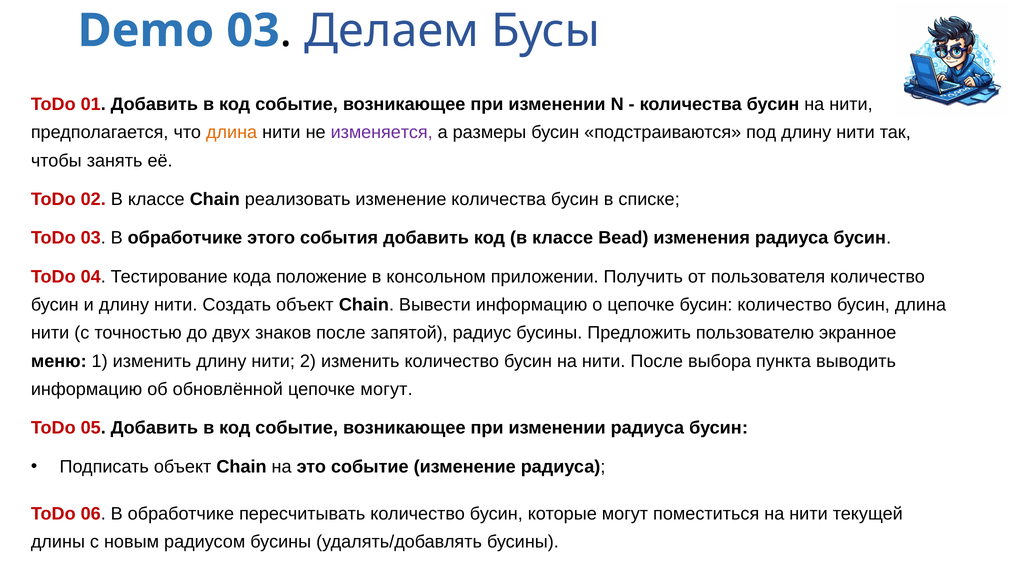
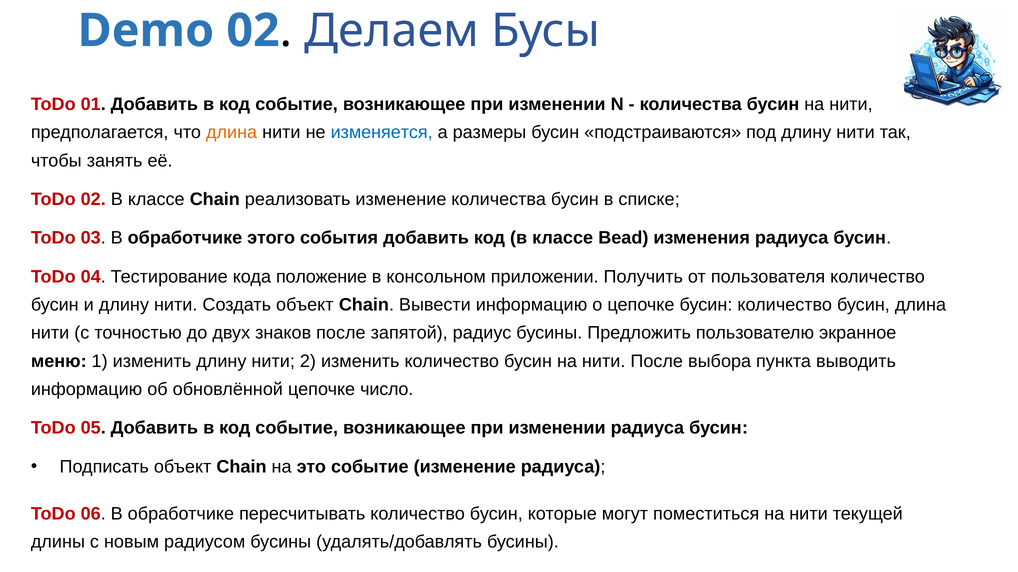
Demo 03: 03 -> 02 (253, 31)
изменяется colour: purple -> blue (382, 133)
цепочке могут: могут -> число (387, 390)
